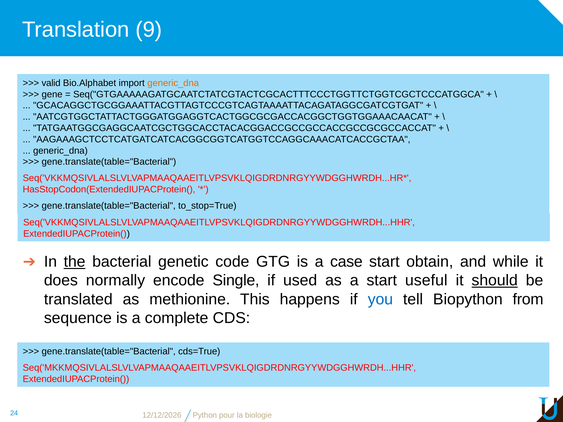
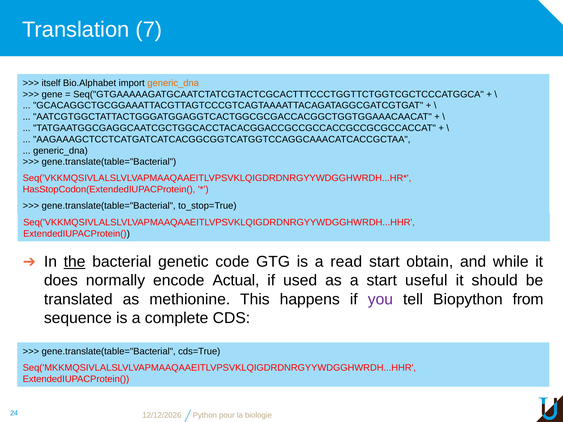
9: 9 -> 7 (149, 30)
valid: valid -> itself (51, 83)
case: case -> read (346, 262)
Single: Single -> Actual (236, 281)
should underline: present -> none (495, 281)
you colour: blue -> purple (380, 299)
